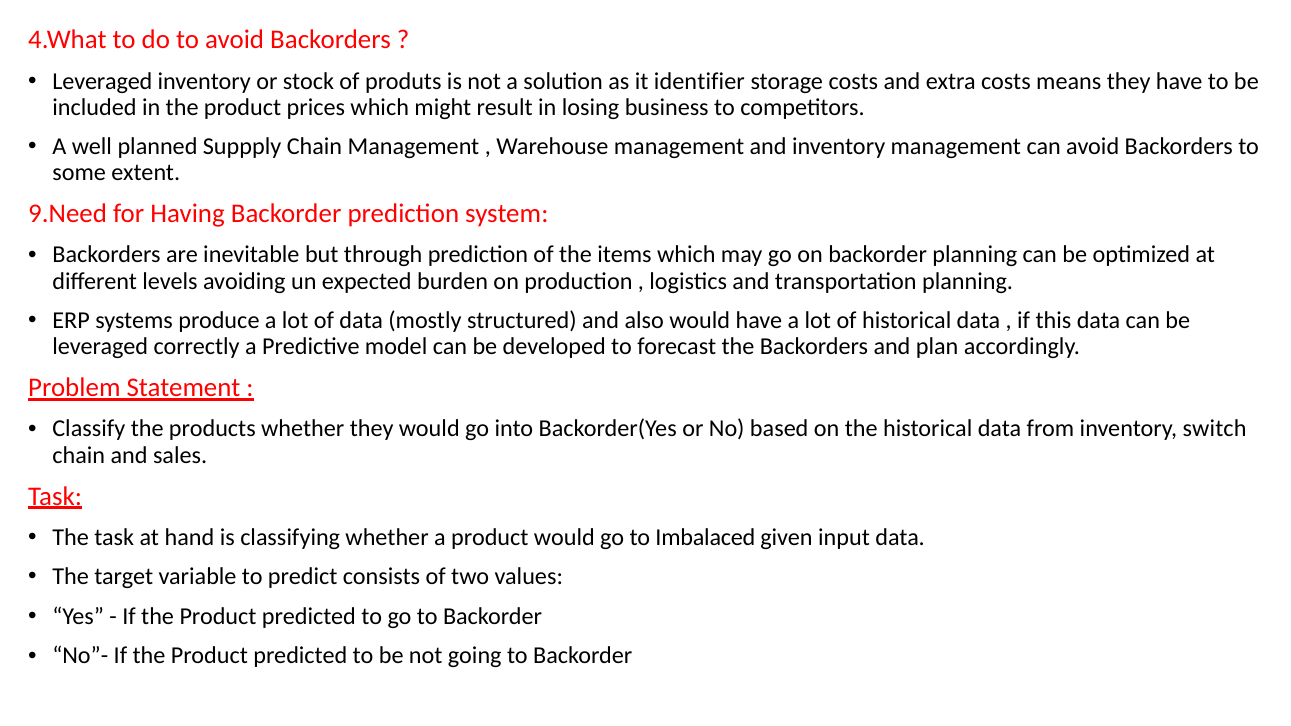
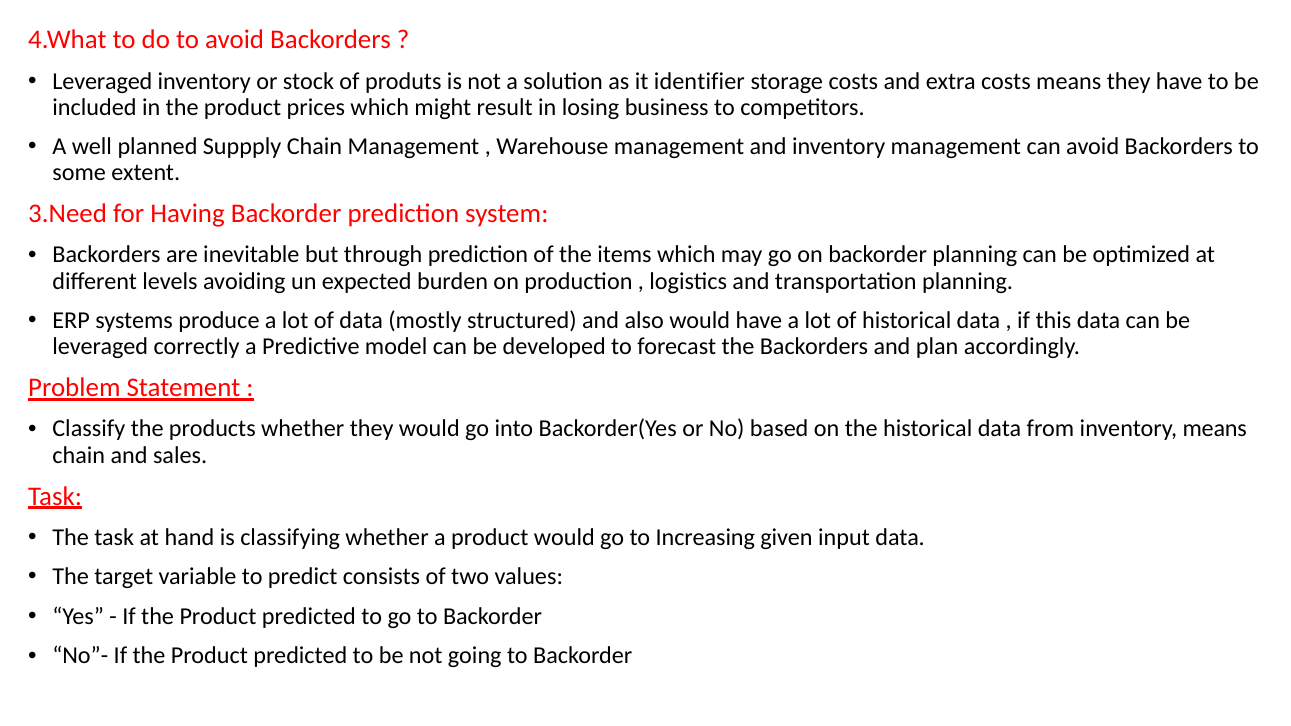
9.Need: 9.Need -> 3.Need (68, 214)
inventory switch: switch -> means (1215, 429)
Imbalaced: Imbalaced -> Increasing (705, 537)
